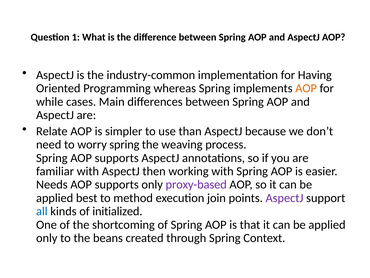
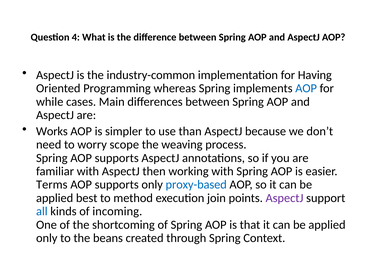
1: 1 -> 4 (76, 37)
AOP colour: orange -> blue (306, 88)
Relate: Relate -> Works (52, 131)
worry spring: spring -> scope (124, 144)
Needs: Needs -> Terms (52, 184)
proxy-based colour: purple -> blue (196, 184)
initialized: initialized -> incoming (117, 211)
